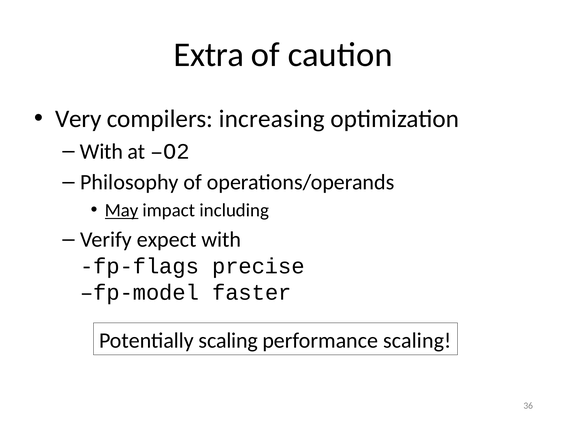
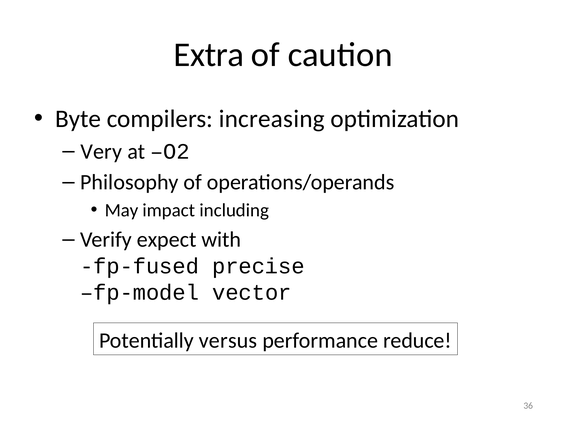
Very: Very -> Byte (78, 119)
With: With -> Very (101, 152)
May underline: present -> none (122, 211)
fp-flags: fp-flags -> fp-fused (140, 266)
faster: faster -> vector (252, 293)
Potentially scaling: scaling -> versus (228, 341)
performance scaling: scaling -> reduce (417, 341)
